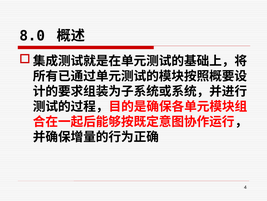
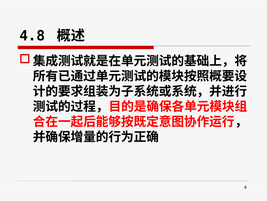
8.0: 8.0 -> 4.8 (32, 36)
